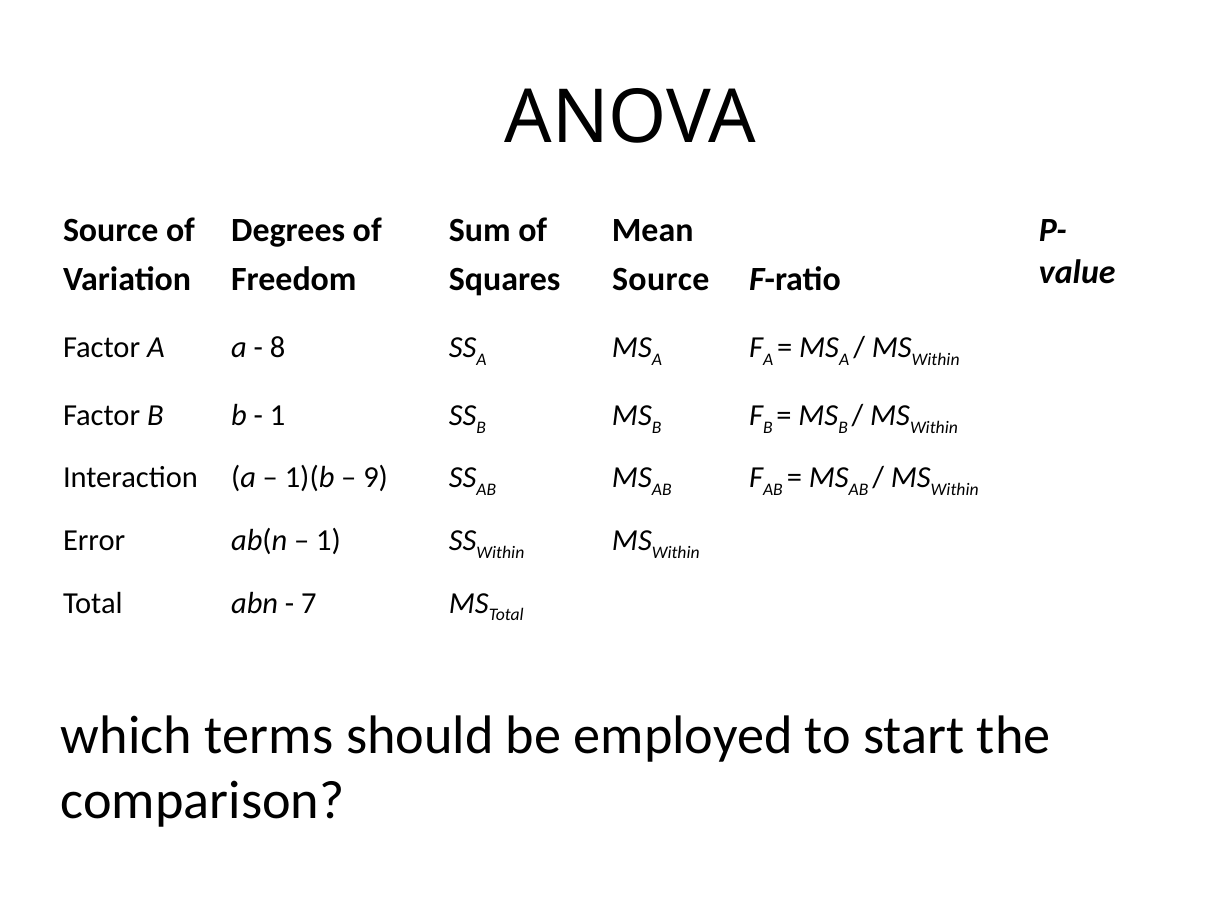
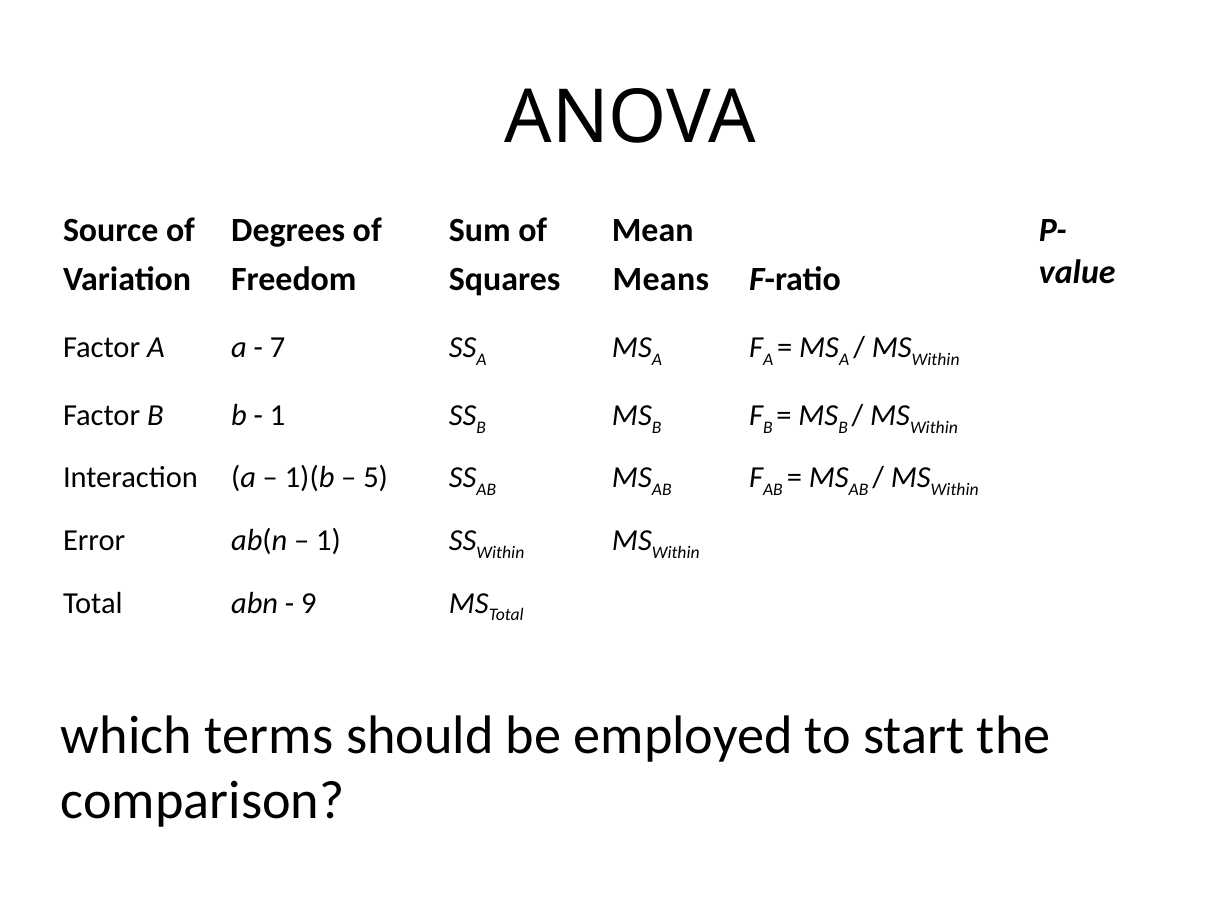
Source: Source -> Means (661, 279)
8: 8 -> 7 (277, 347)
9: 9 -> 5 (376, 478)
7: 7 -> 9 (309, 603)
